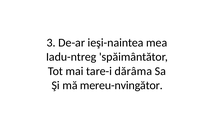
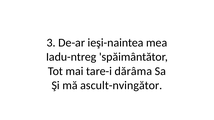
mereu-nvingător: mereu-nvingător -> ascult-nvingător (121, 86)
